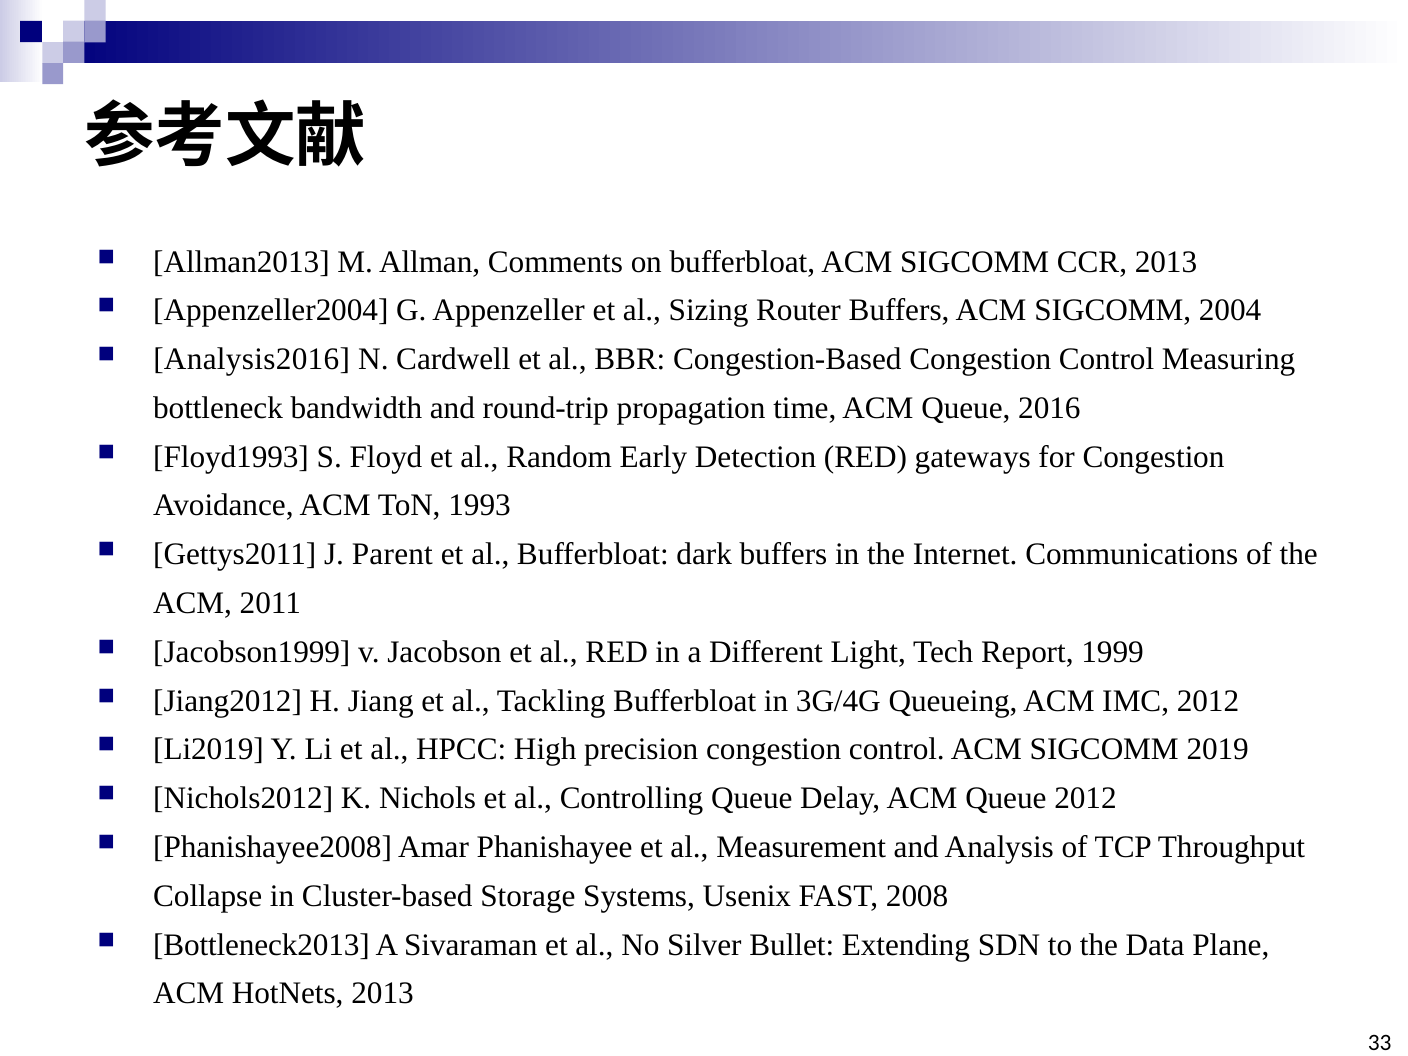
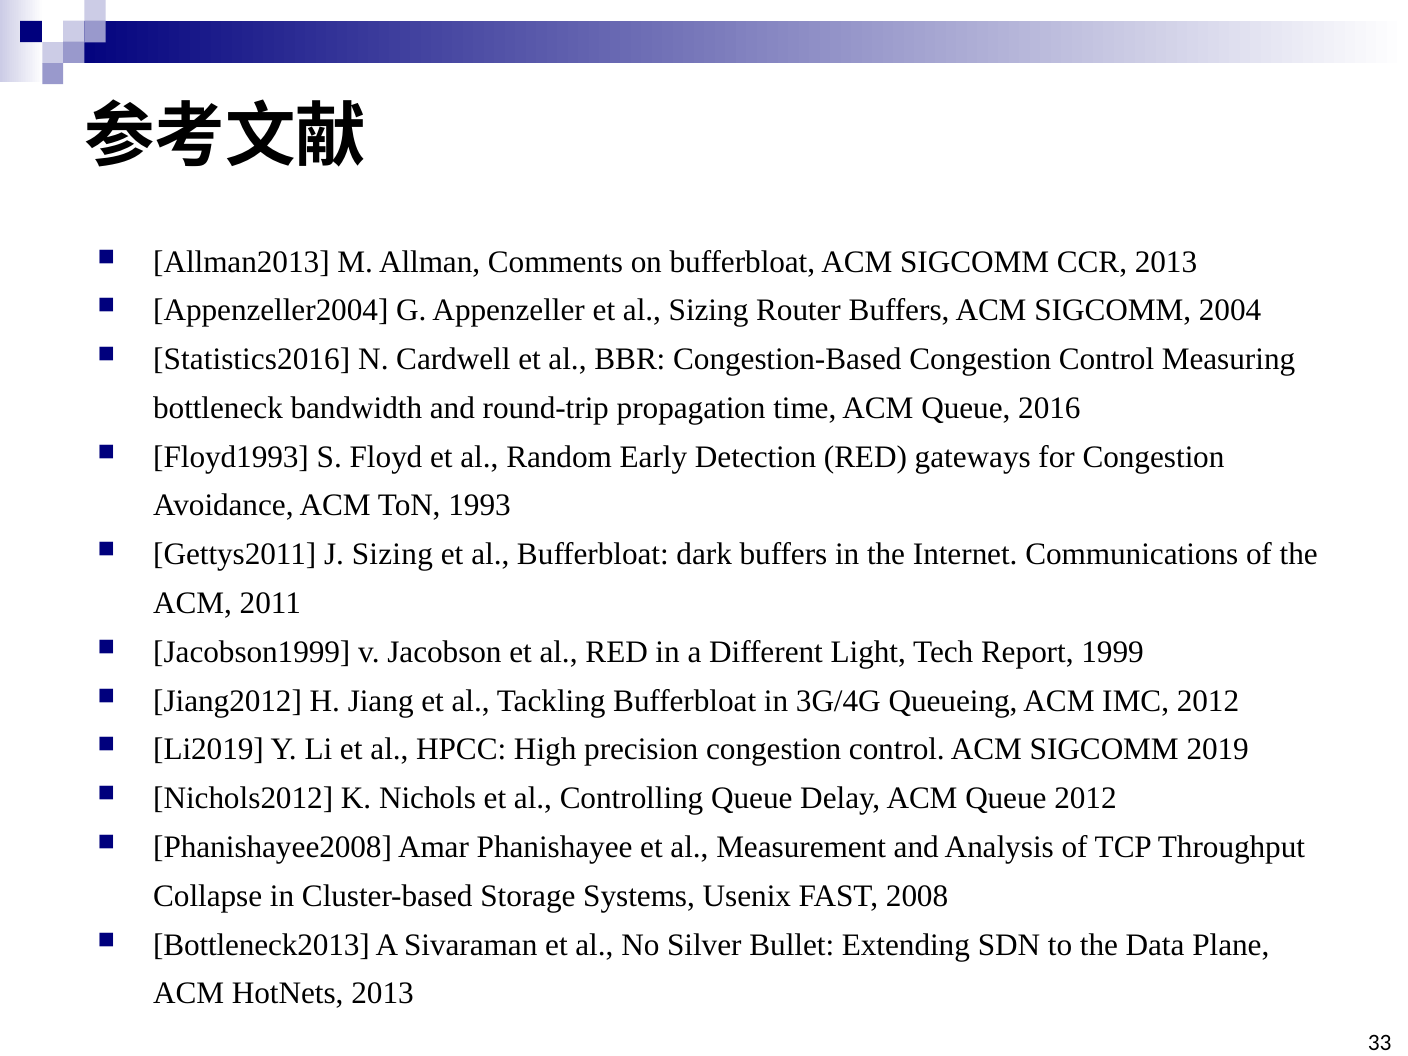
Analysis2016: Analysis2016 -> Statistics2016 (252, 359)
J Parent: Parent -> Sizing (392, 554)
